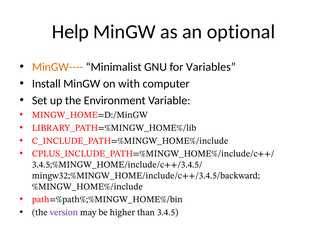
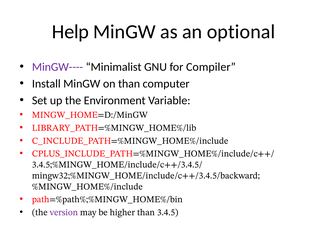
MinGW---- colour: orange -> purple (58, 67)
Variables: Variables -> Compiler (211, 67)
on with: with -> than (129, 84)
